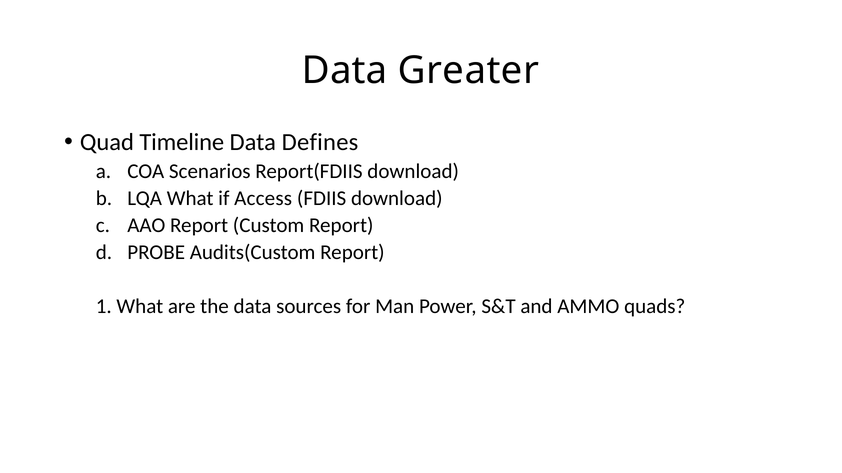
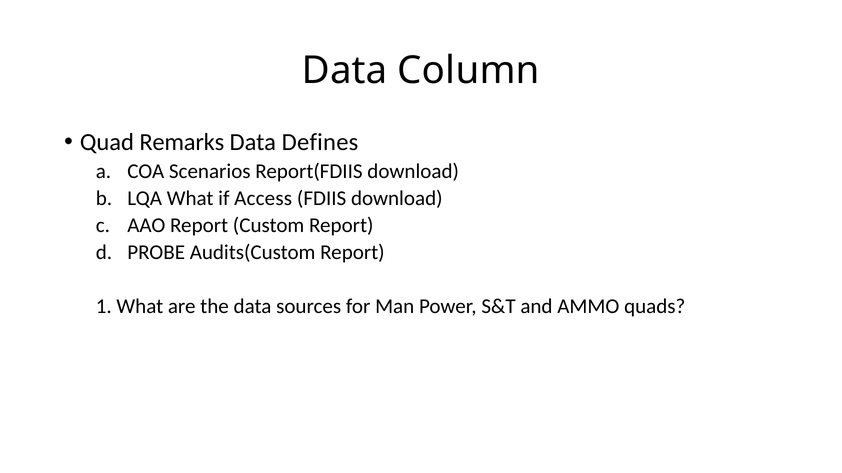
Greater: Greater -> Column (468, 71)
Timeline: Timeline -> Remarks (182, 142)
